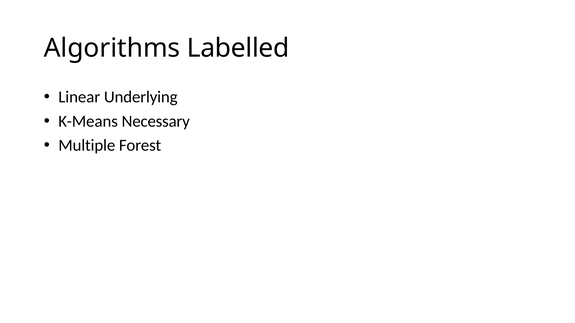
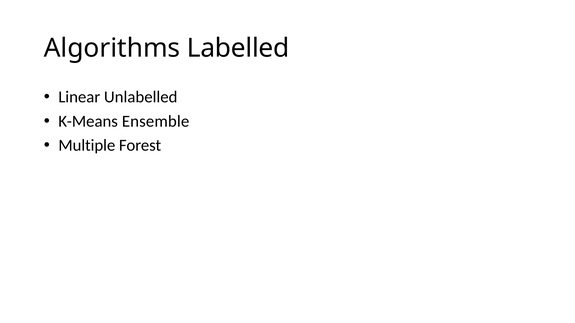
Underlying: Underlying -> Unlabelled (141, 97)
Necessary: Necessary -> Ensemble (156, 121)
